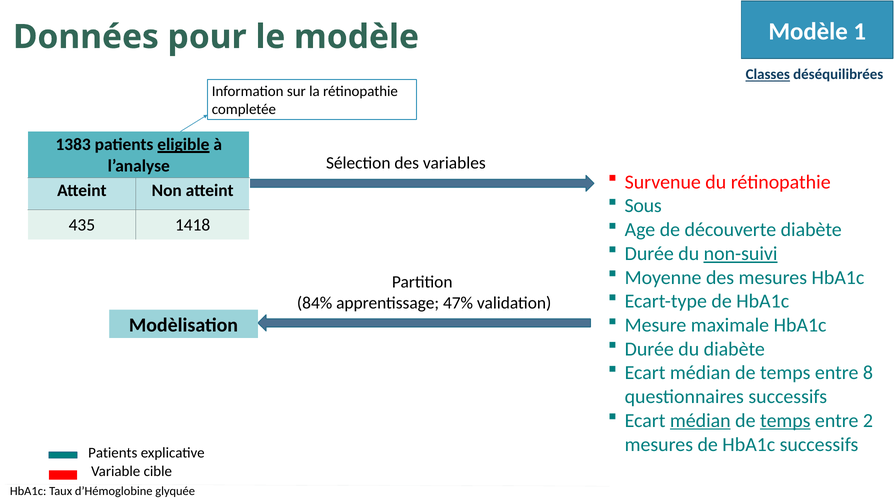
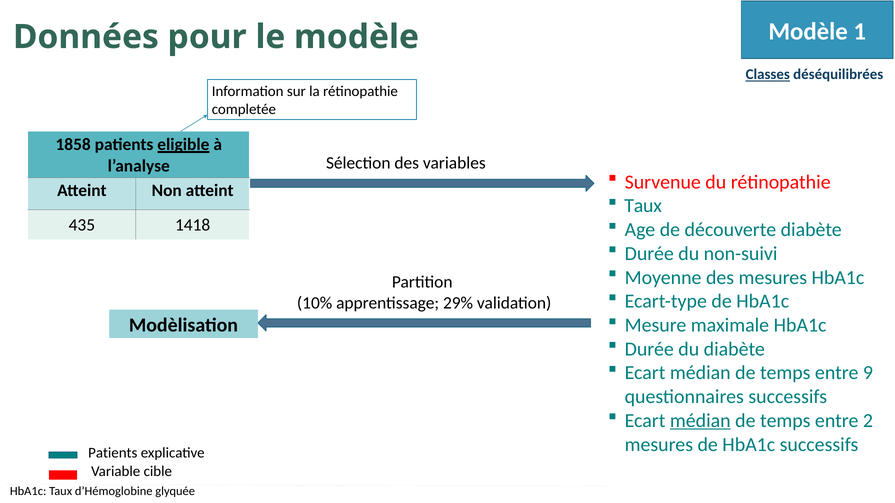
1383: 1383 -> 1858 (73, 145)
Sous: Sous -> Taux (643, 206)
non-suivi underline: present -> none (741, 254)
84%: 84% -> 10% (315, 303)
47%: 47% -> 29% (458, 303)
8: 8 -> 9 (868, 373)
temps underline: present -> none (785, 421)
